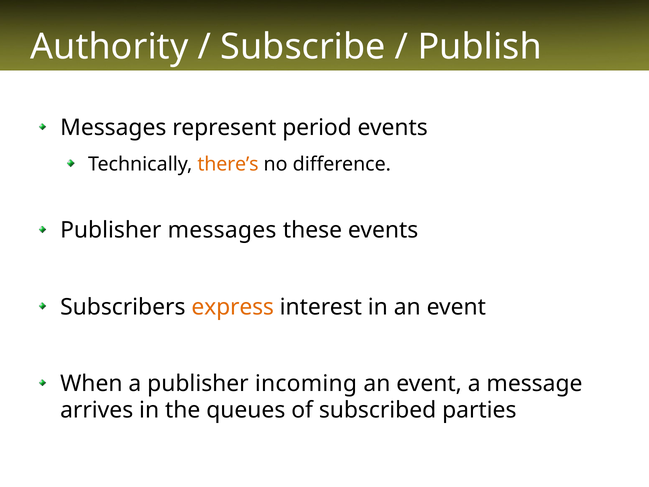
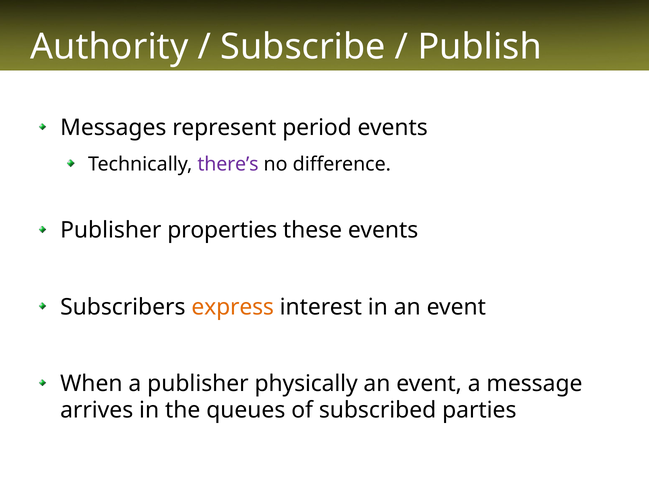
there’s colour: orange -> purple (228, 164)
Publisher messages: messages -> properties (222, 230)
incoming: incoming -> physically (306, 383)
